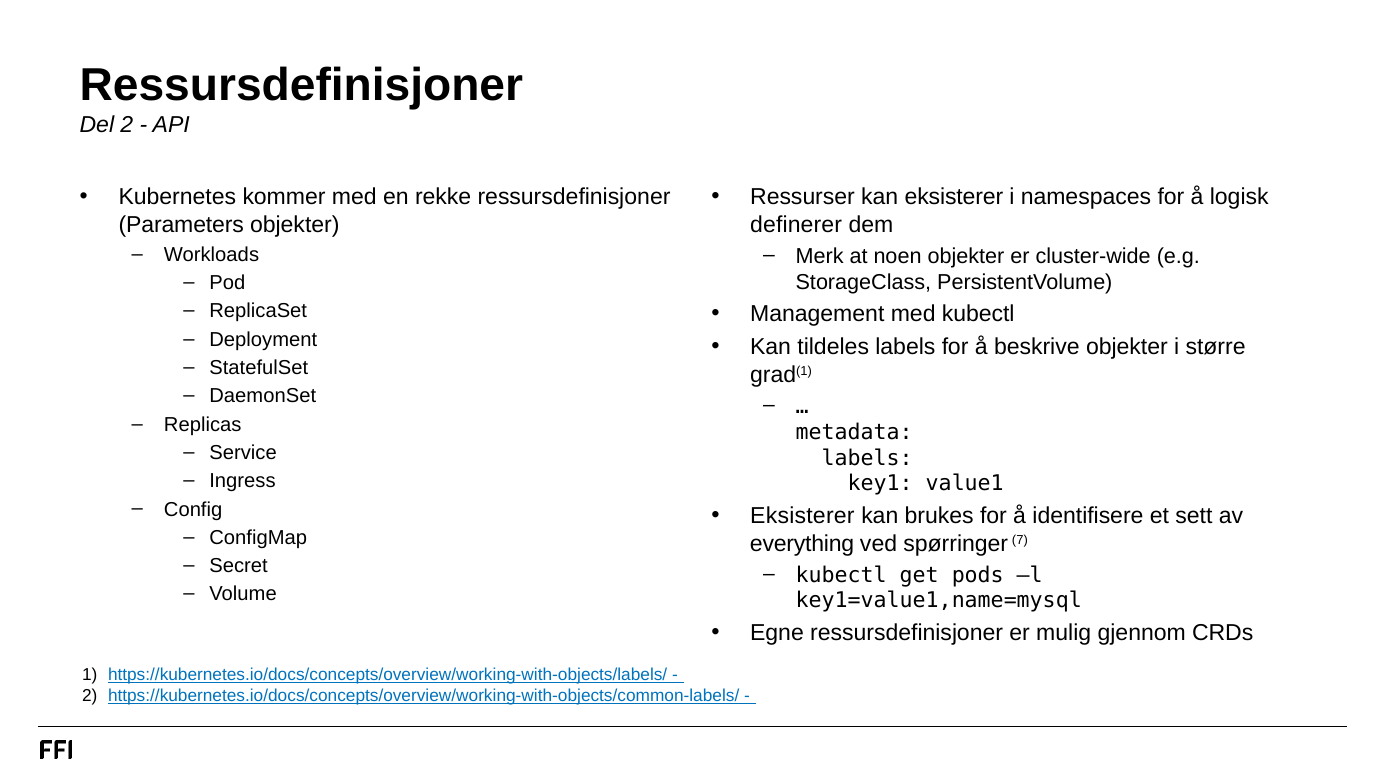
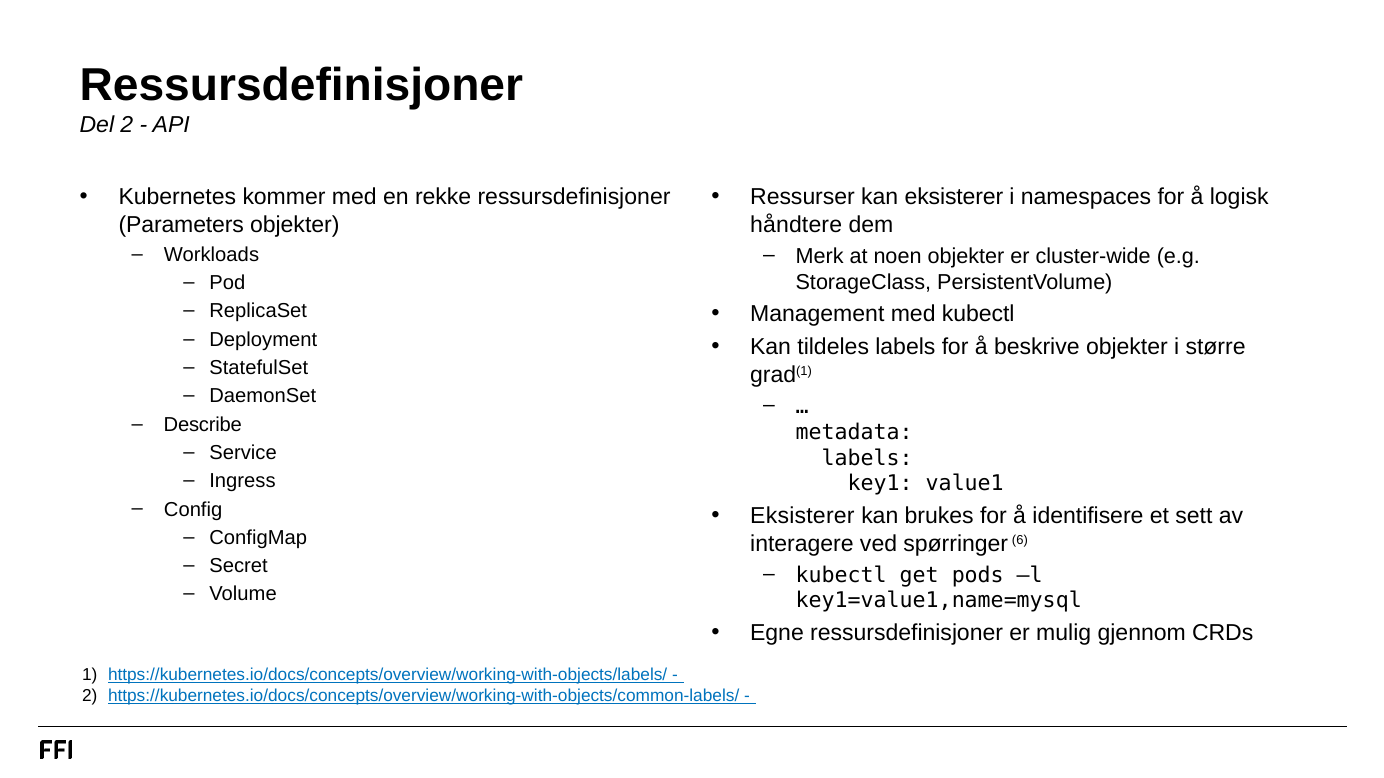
definerer: definerer -> håndtere (796, 225)
Replicas: Replicas -> Describe (203, 425)
everything: everything -> interagere (802, 544)
7: 7 -> 6 (1020, 541)
